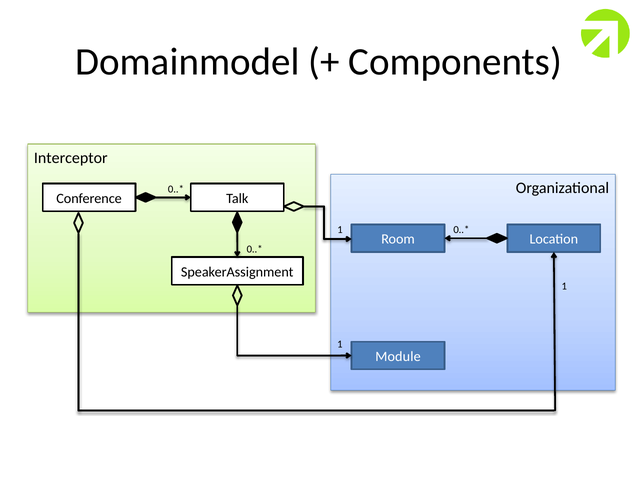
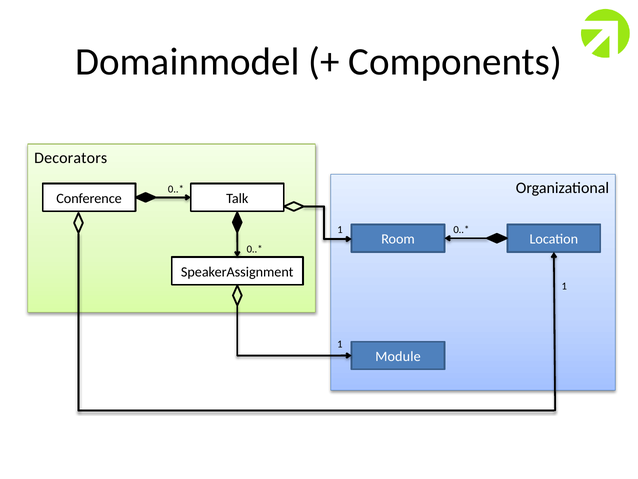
Interceptor: Interceptor -> Decorators (71, 158)
